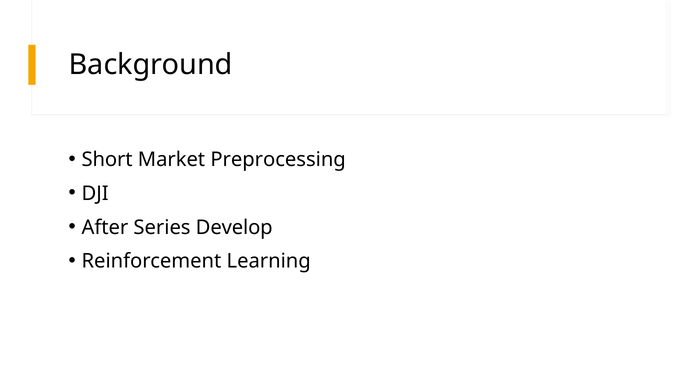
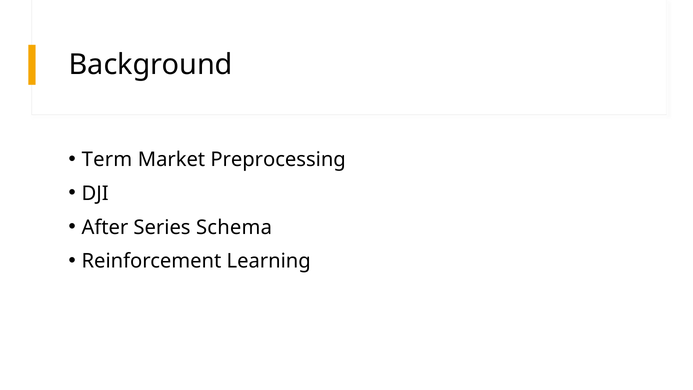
Short: Short -> Term (107, 159)
Develop: Develop -> Schema (234, 227)
